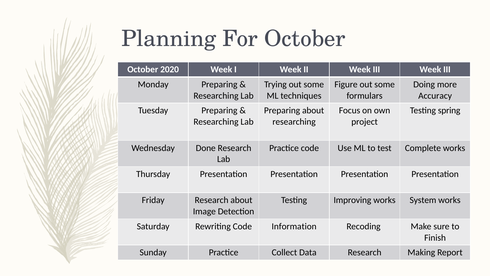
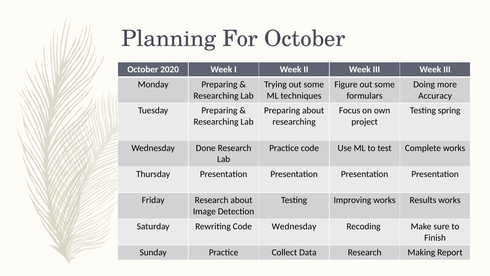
System: System -> Results (423, 200)
Code Information: Information -> Wednesday (294, 226)
